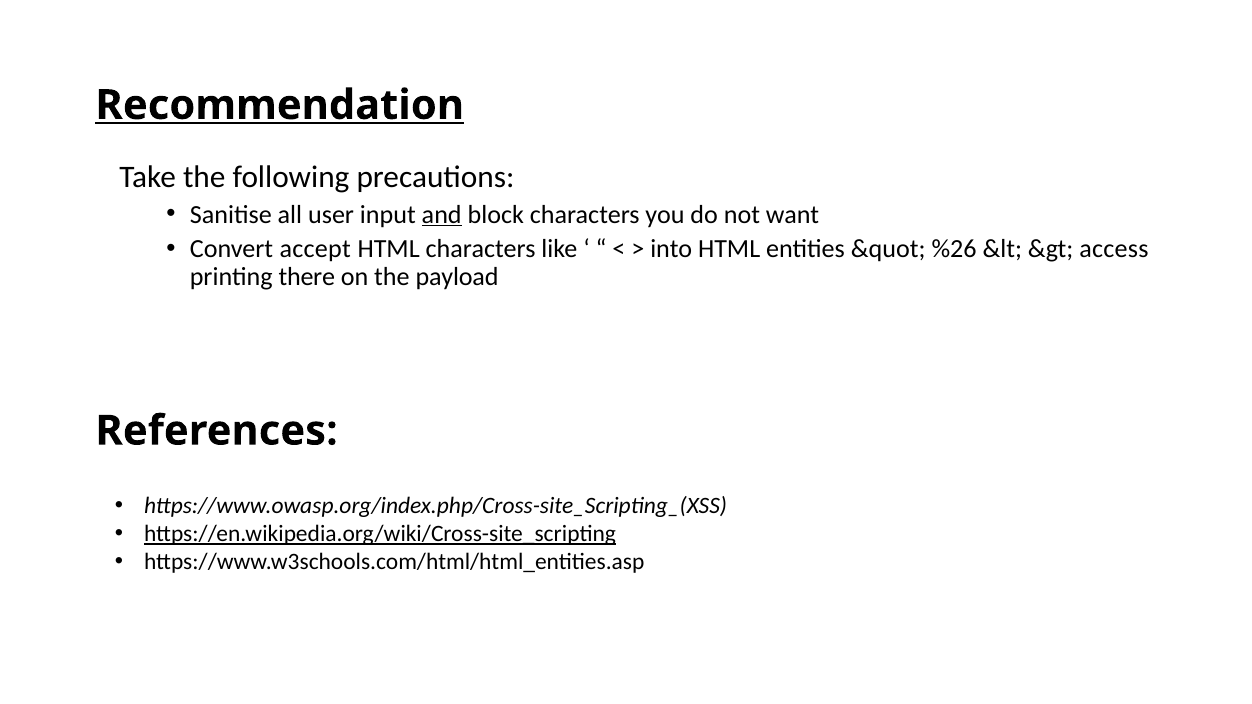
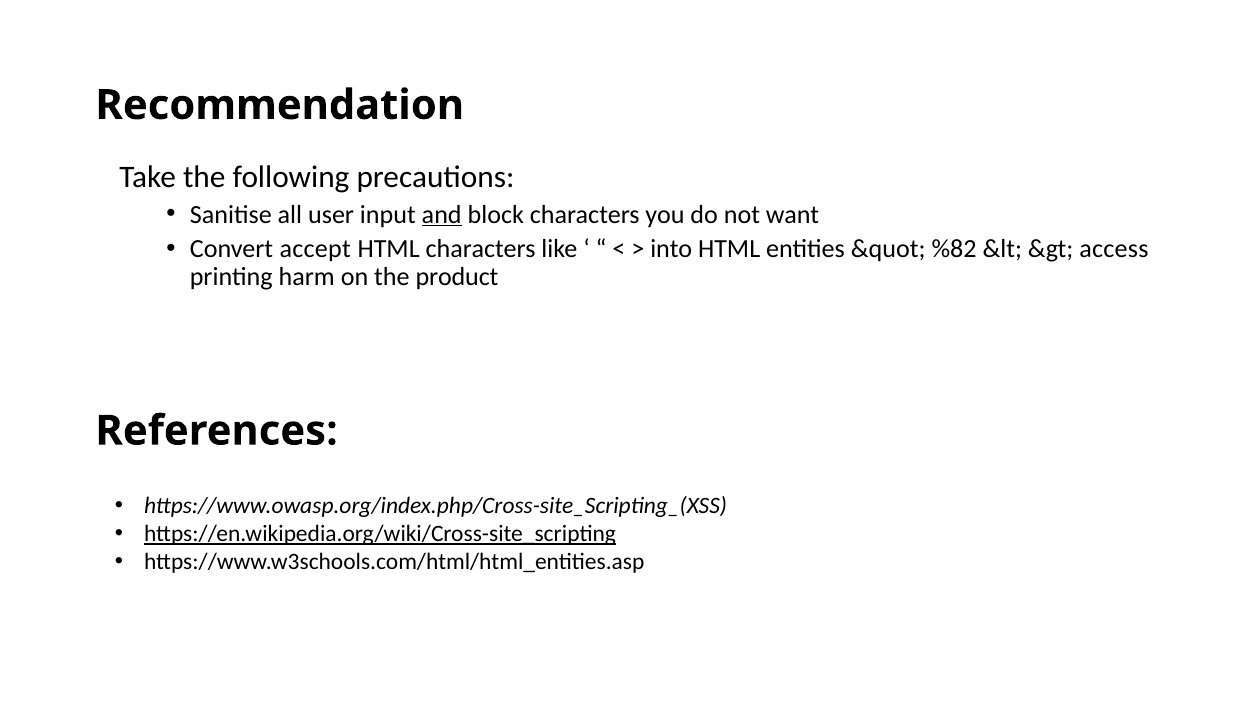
Recommendation underline: present -> none (280, 105)
%26: %26 -> %82 (954, 249)
there: there -> harm (307, 277)
payload: payload -> product (457, 277)
